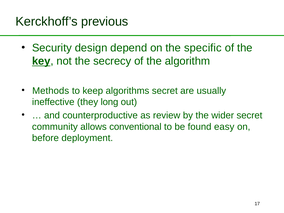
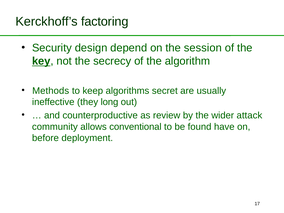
previous: previous -> factoring (105, 22)
specific: specific -> session (203, 48)
wider secret: secret -> attack (249, 115)
easy: easy -> have (224, 127)
